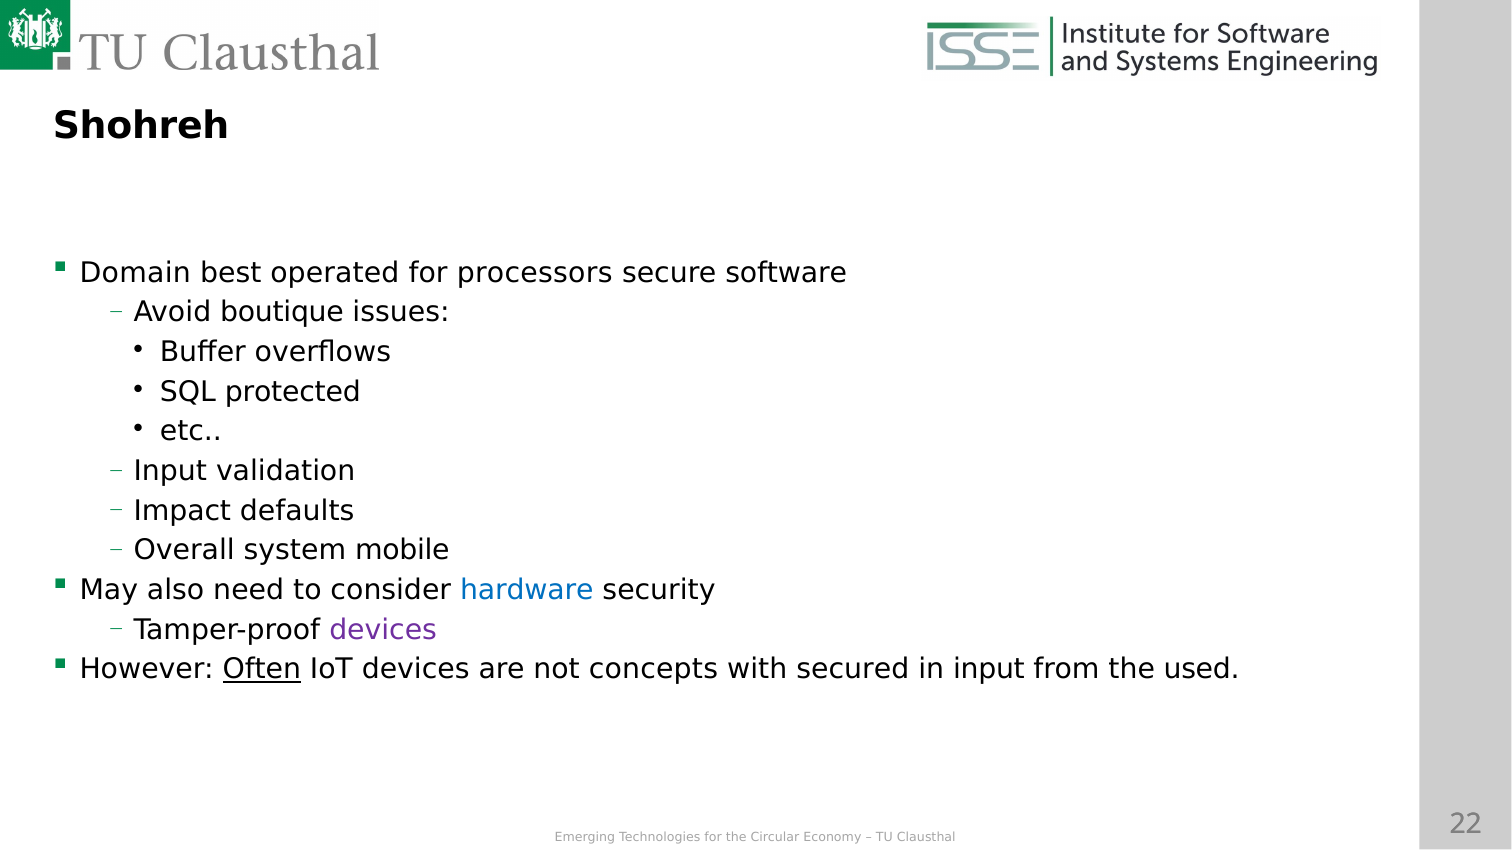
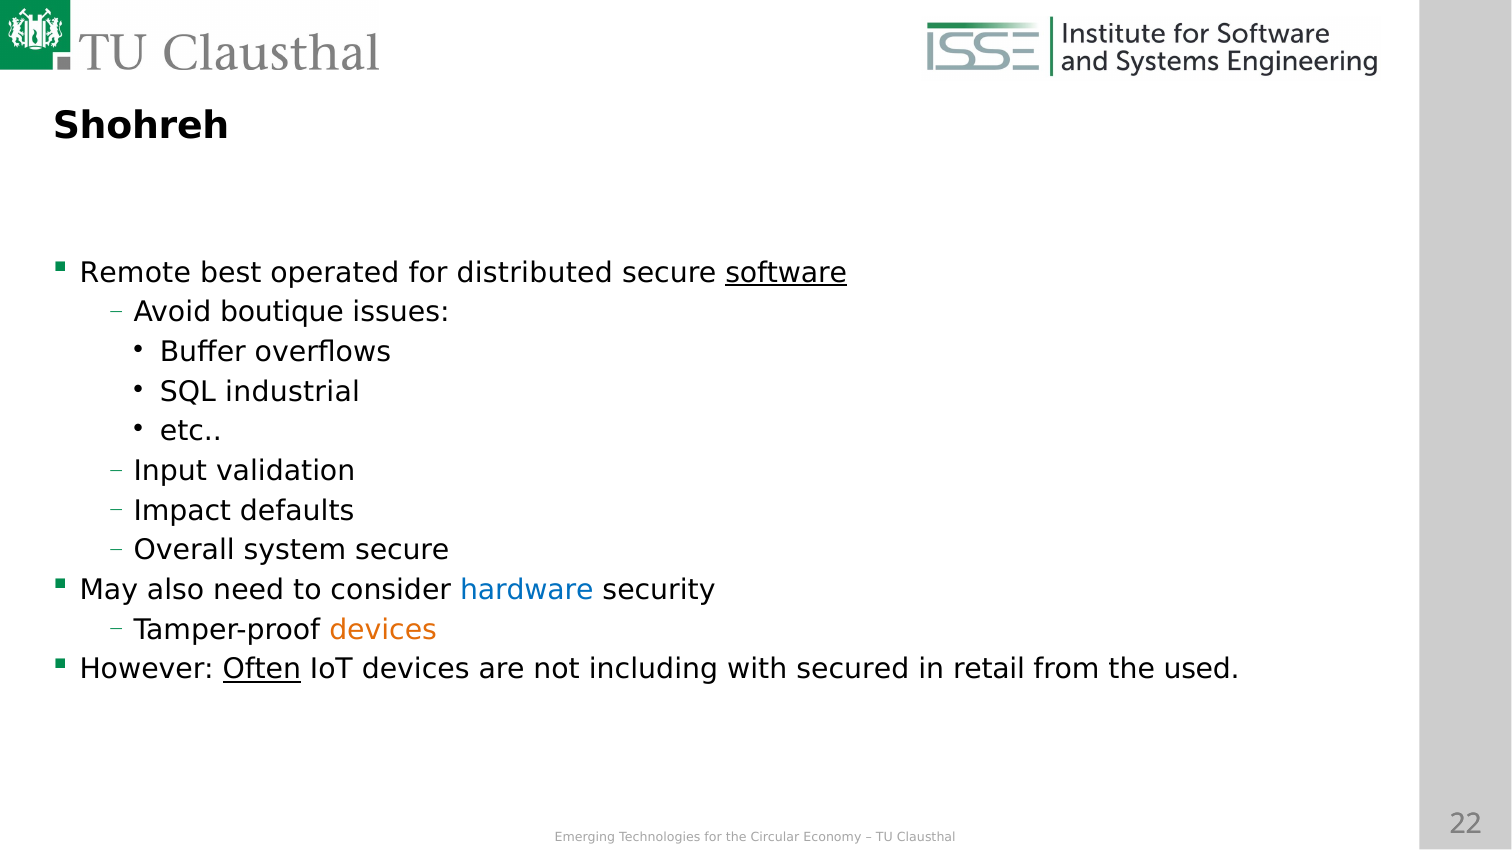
Domain: Domain -> Remote (135, 273)
processors: processors -> distributed (535, 273)
software underline: none -> present (786, 273)
protected: protected -> industrial (293, 392)
system mobile: mobile -> secure (402, 551)
devices colour: purple -> orange (383, 630)
concepts: concepts -> including (653, 670)
in input: input -> retail (989, 670)
